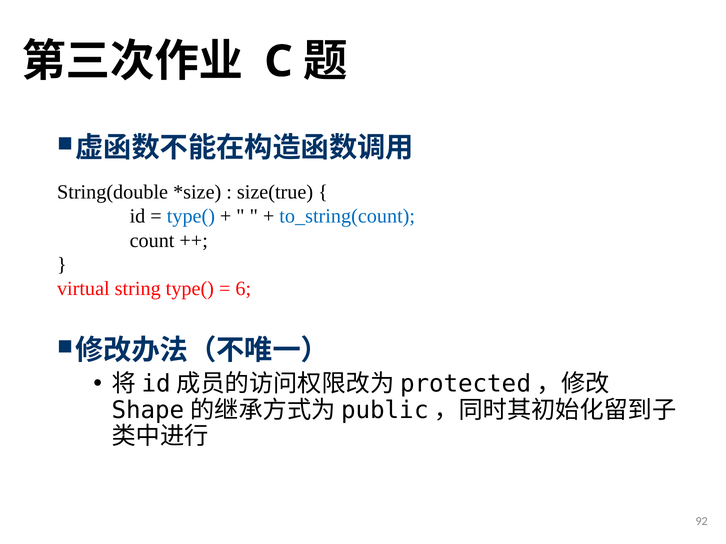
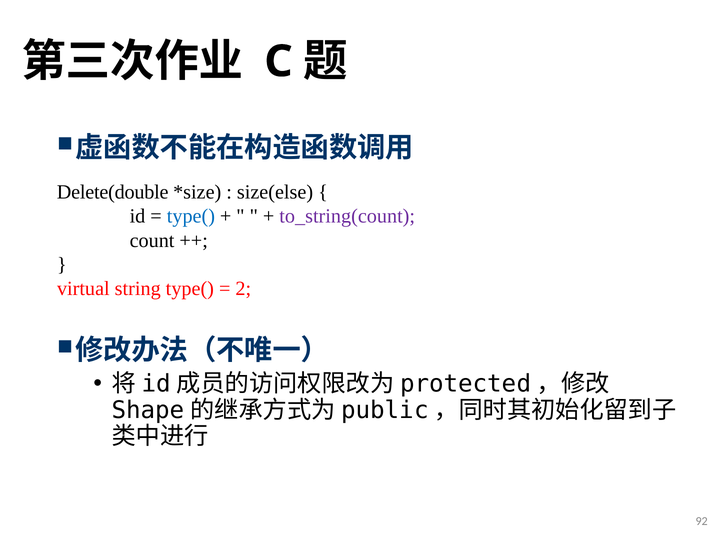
String(double: String(double -> Delete(double (113, 192)
size(true: size(true -> size(else (275, 192)
to_string(count colour: blue -> purple (347, 216)
6: 6 -> 2 (243, 289)
